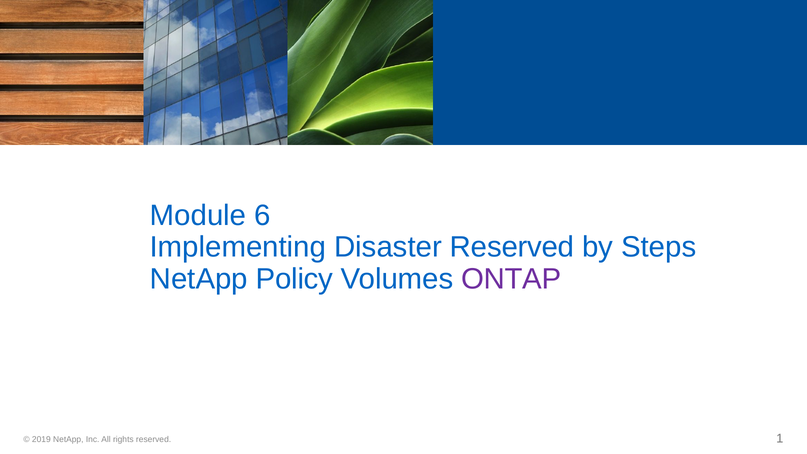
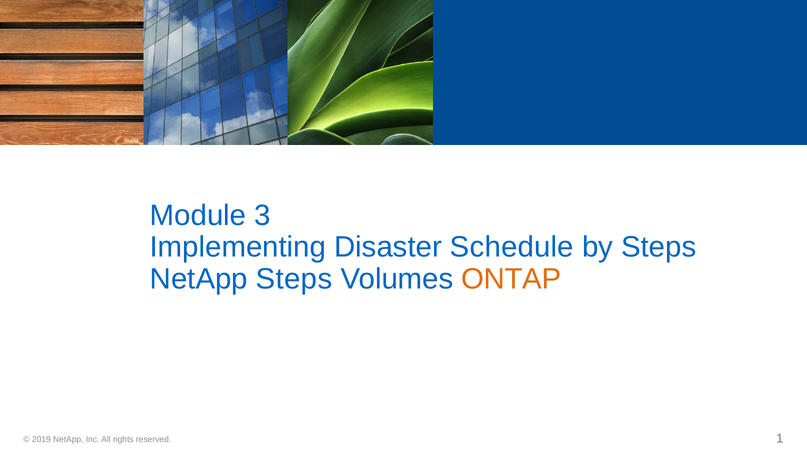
6: 6 -> 3 (262, 215)
Disaster Reserved: Reserved -> Schedule (512, 247)
NetApp Policy: Policy -> Steps (294, 279)
ONTAP colour: purple -> orange (511, 279)
